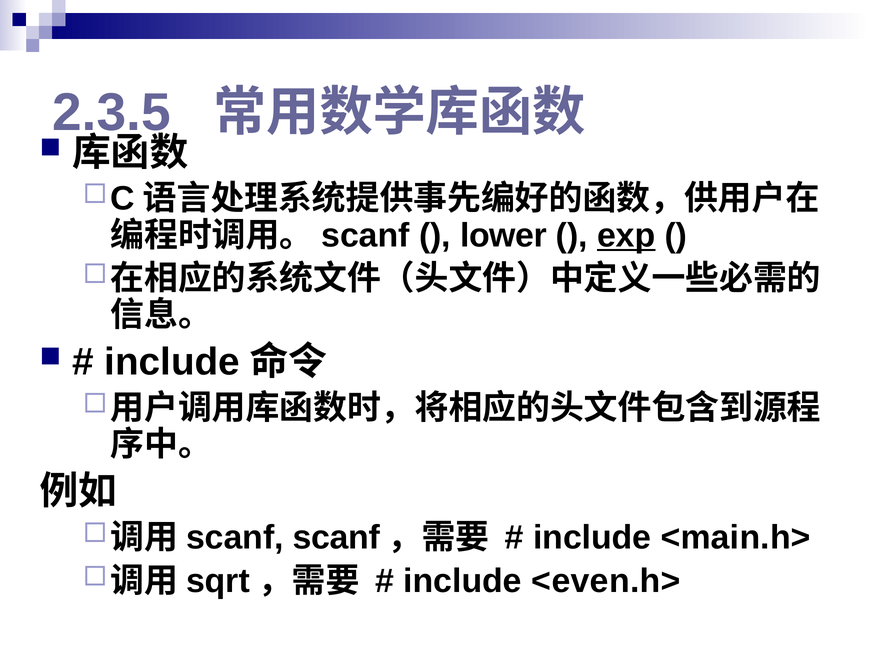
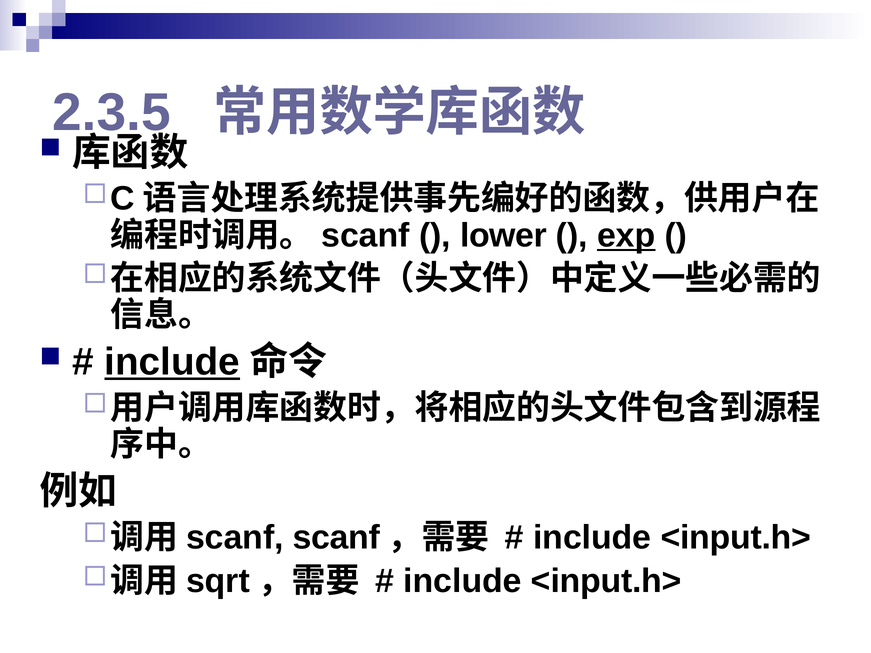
include underline: none -> present (172, 362)
<main.h>: <main.h> -> <input.h> (736, 538)
<even.h>: <even.h> -> <input.h> (606, 581)
